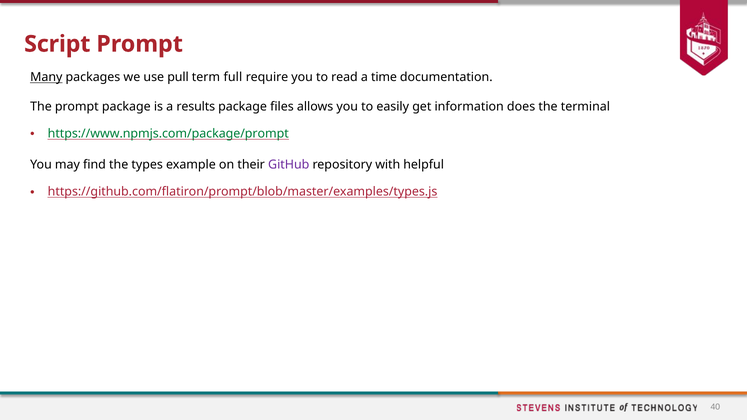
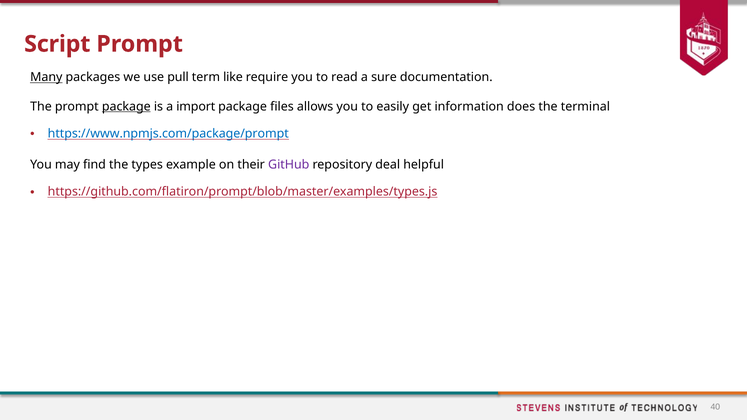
full: full -> like (233, 77)
time: time -> sure (384, 77)
package underline: none -> present (126, 107)
results: results -> import (196, 107)
https://www.npmjs.com/package/prompt colour: green -> blue (168, 134)
with: with -> deal (388, 165)
